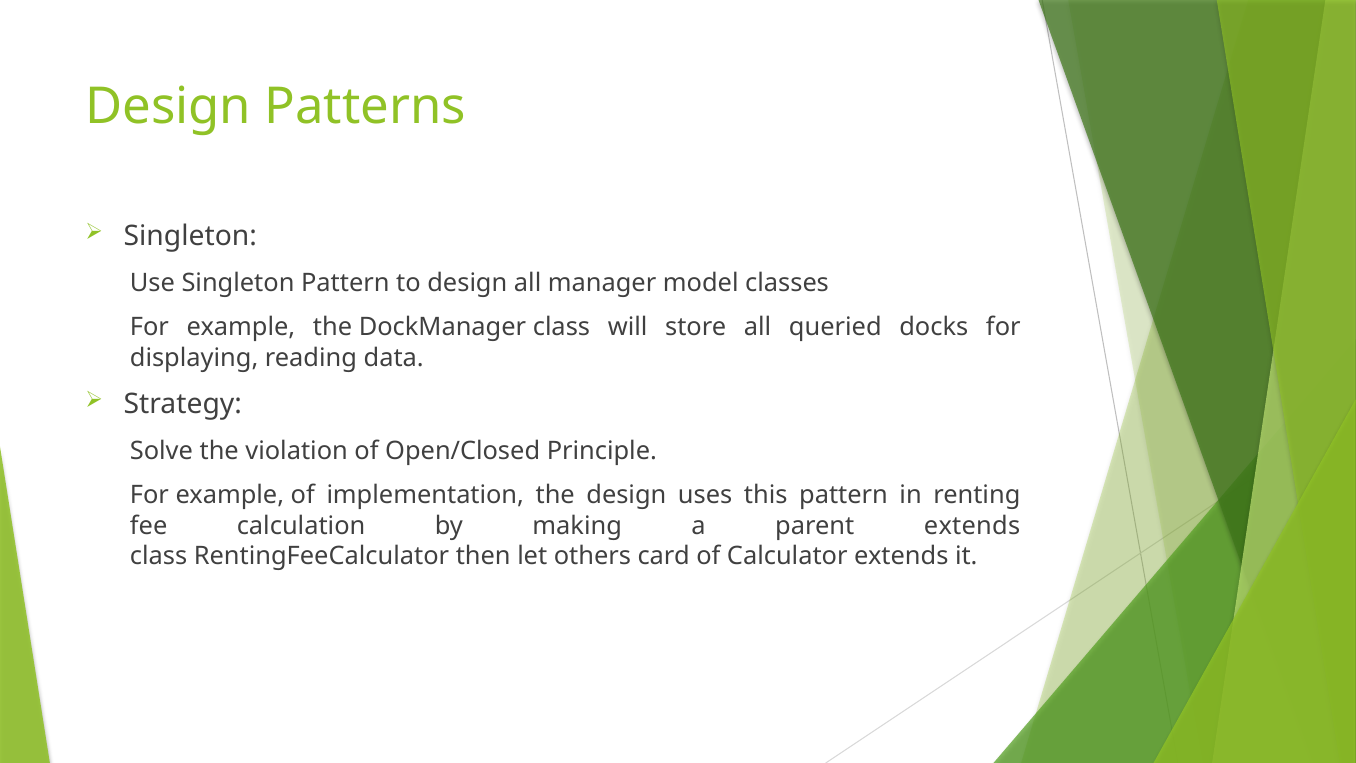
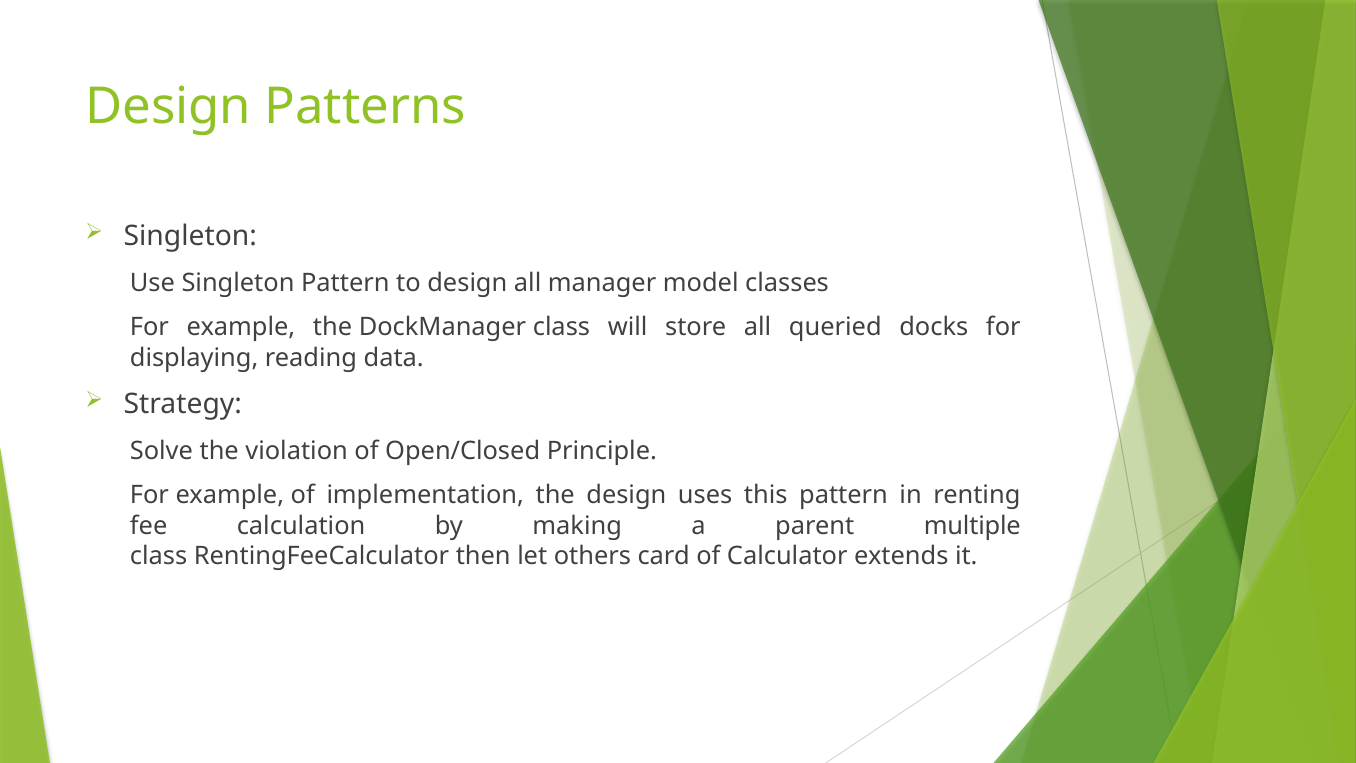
parent extends: extends -> multiple (972, 526)
